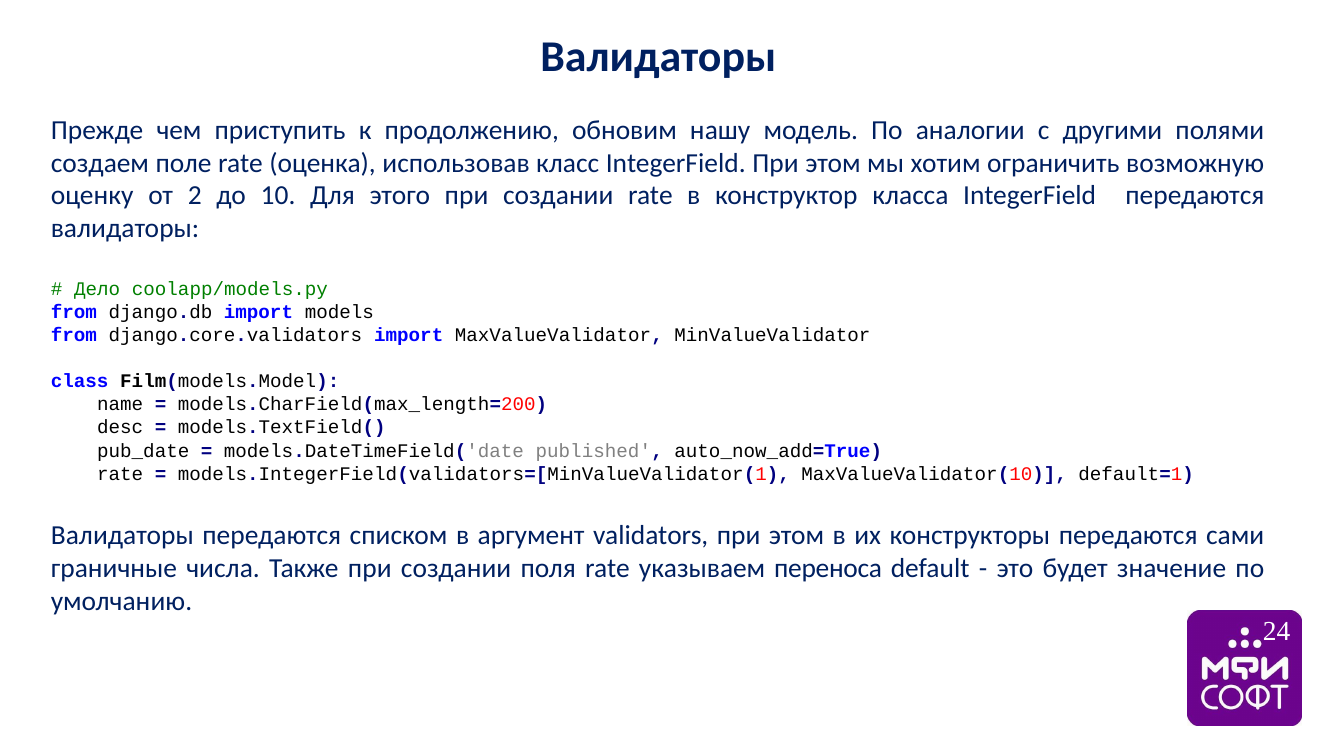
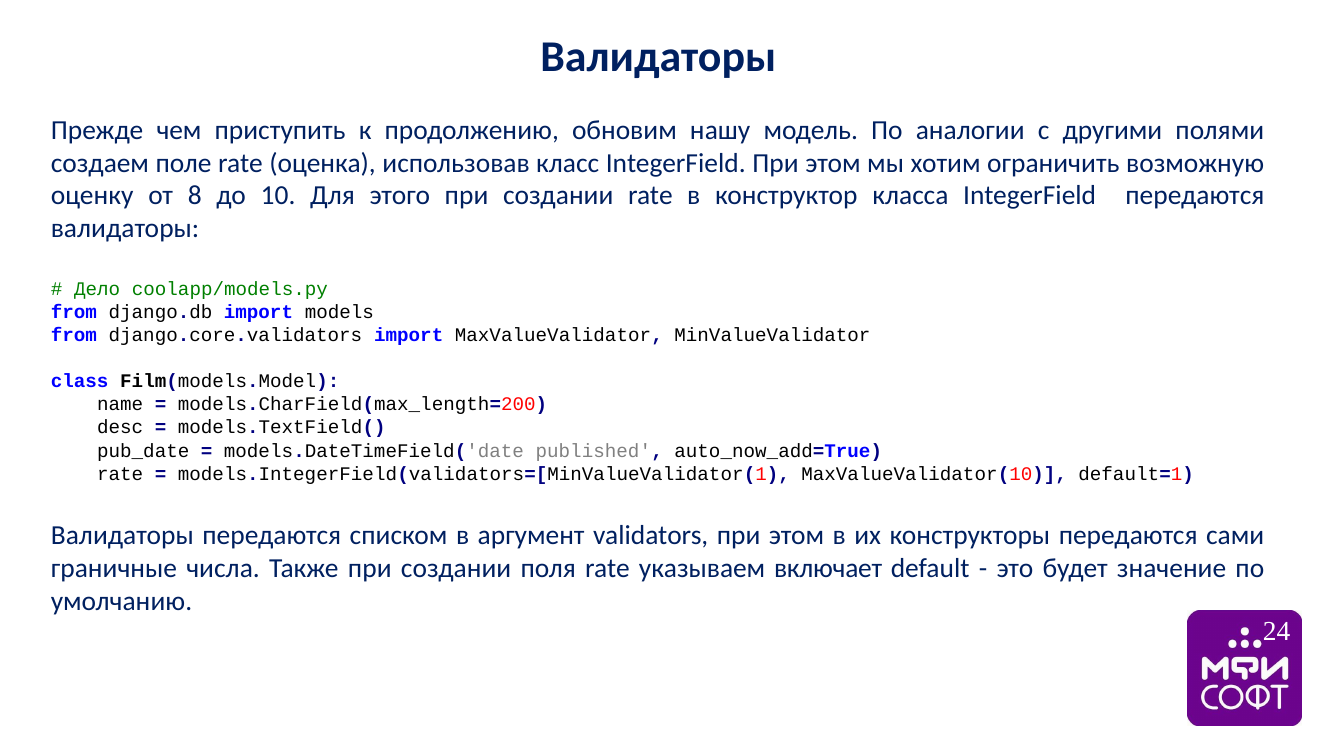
2: 2 -> 8 (195, 196)
переноса: переноса -> включает (828, 568)
